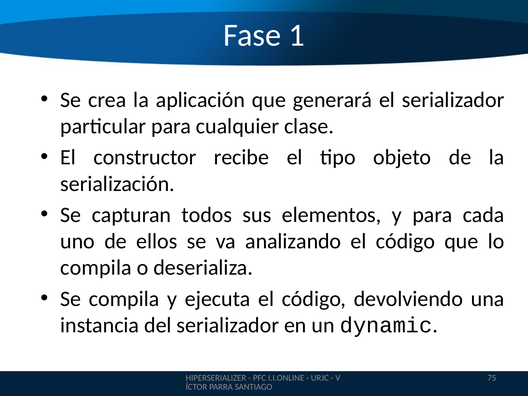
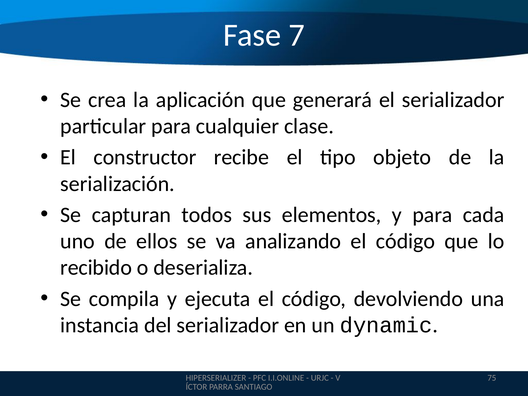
1: 1 -> 7 (297, 35)
compila: compila -> recibido (96, 268)
